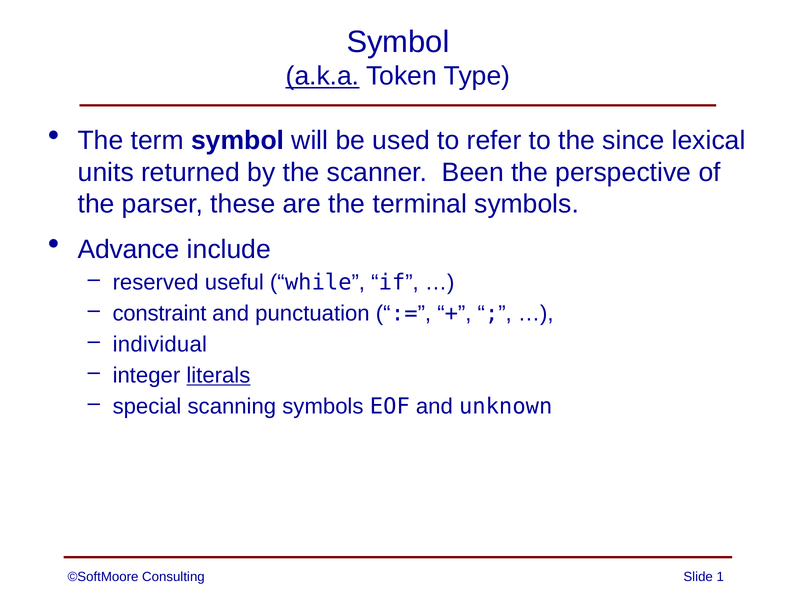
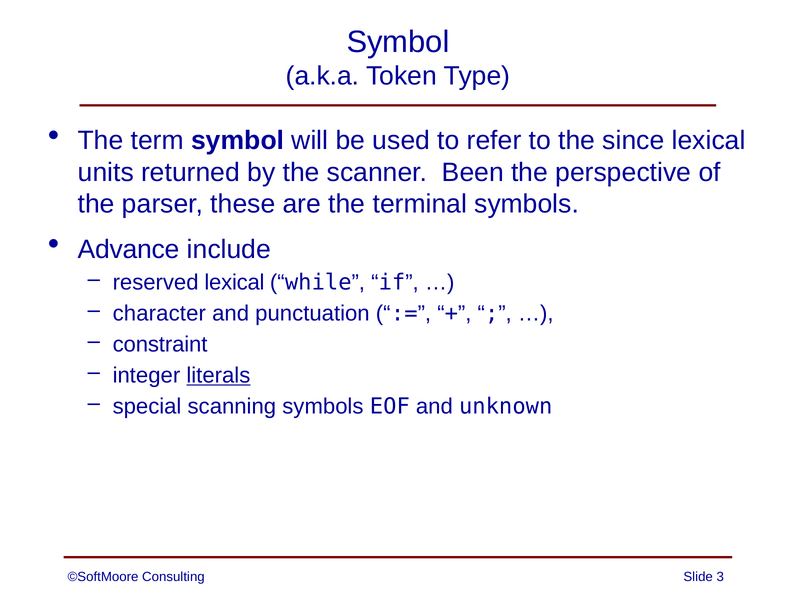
a.k.a underline: present -> none (323, 76)
reserved useful: useful -> lexical (234, 283)
constraint: constraint -> character (159, 314)
individual: individual -> constraint (160, 345)
1: 1 -> 3 (720, 577)
